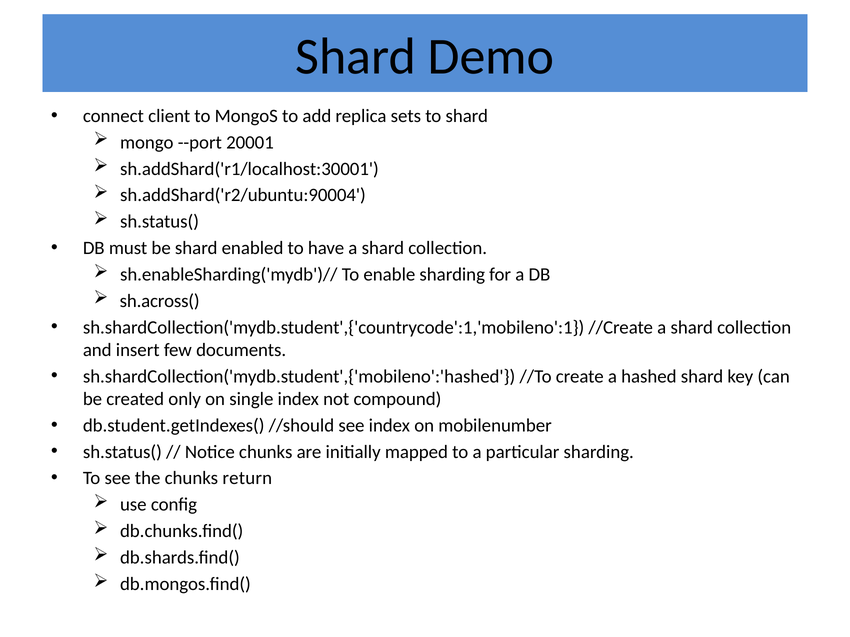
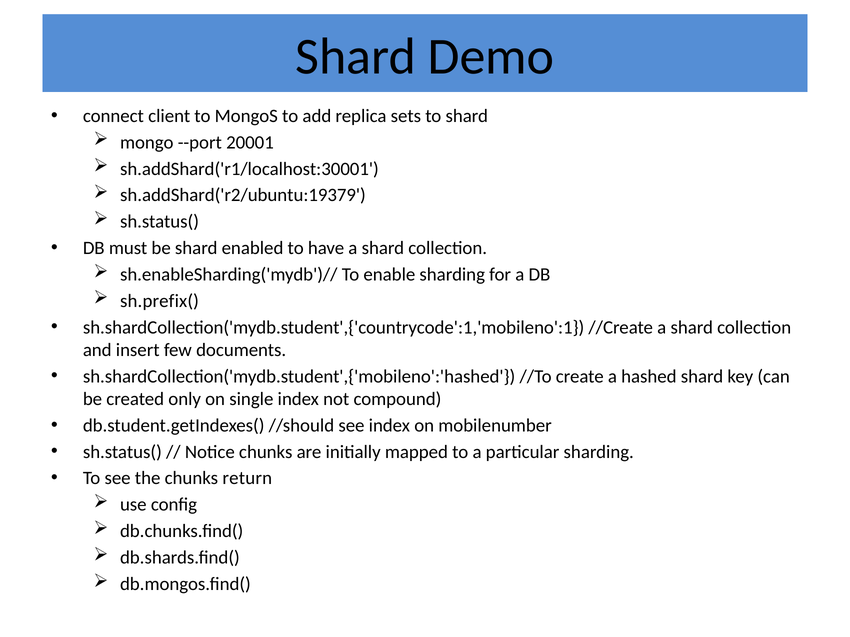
sh.addShard('r2/ubuntu:90004: sh.addShard('r2/ubuntu:90004 -> sh.addShard('r2/ubuntu:19379 (243, 195)
sh.across(: sh.across( -> sh.prefix( (160, 301)
